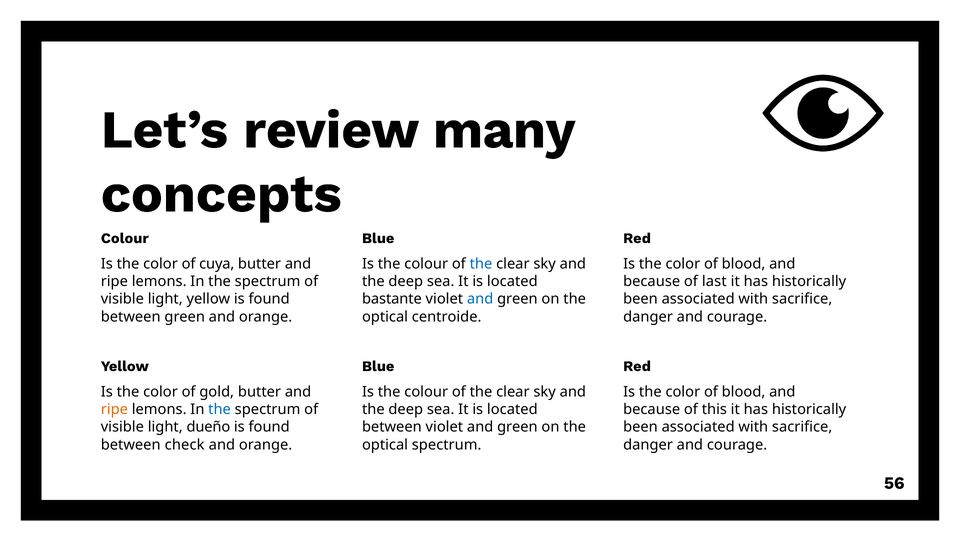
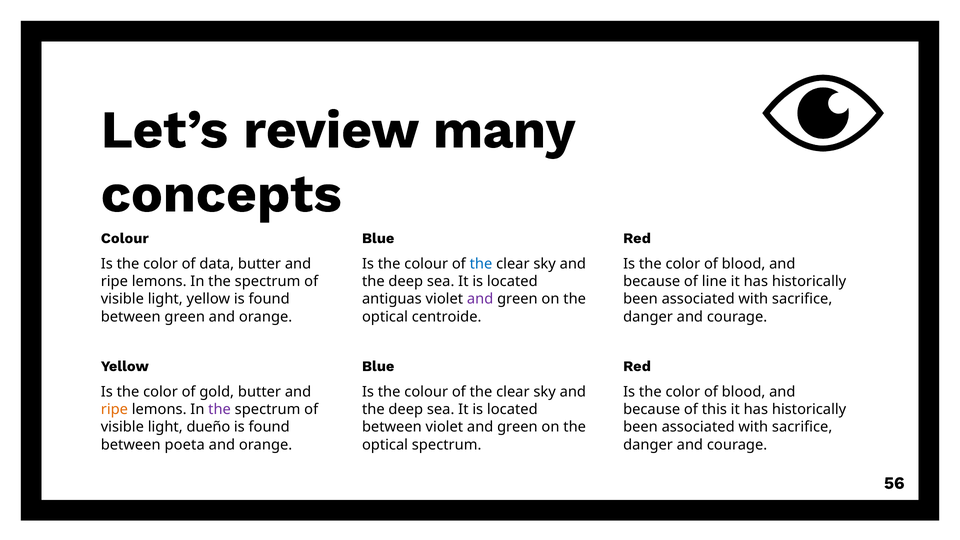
cuya: cuya -> data (217, 264)
last: last -> line (714, 281)
bastante: bastante -> antiguas (392, 299)
and colour: blue -> purple (480, 299)
the colour: blue -> purple (220, 409)
check: check -> poeta (185, 445)
